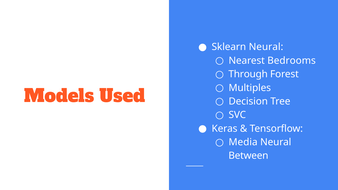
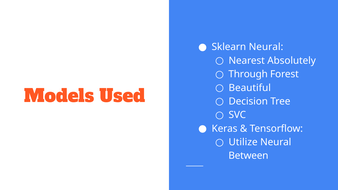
Bedrooms: Bedrooms -> Absolutely (292, 61)
Multiples: Multiples -> Beautiful (250, 88)
Media: Media -> Utilize (243, 142)
